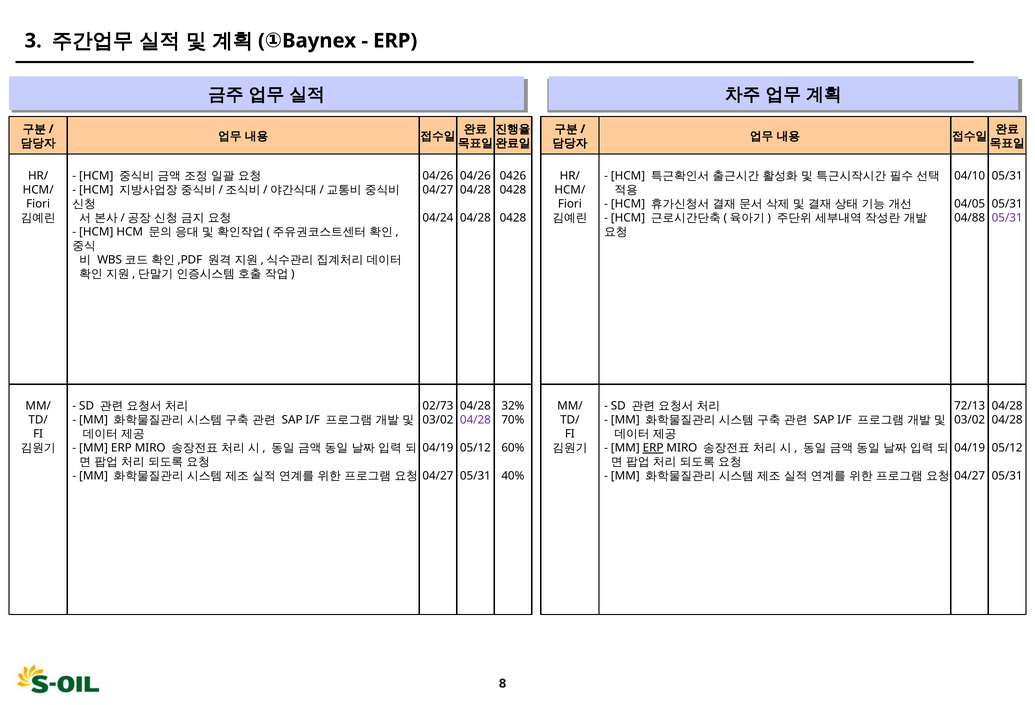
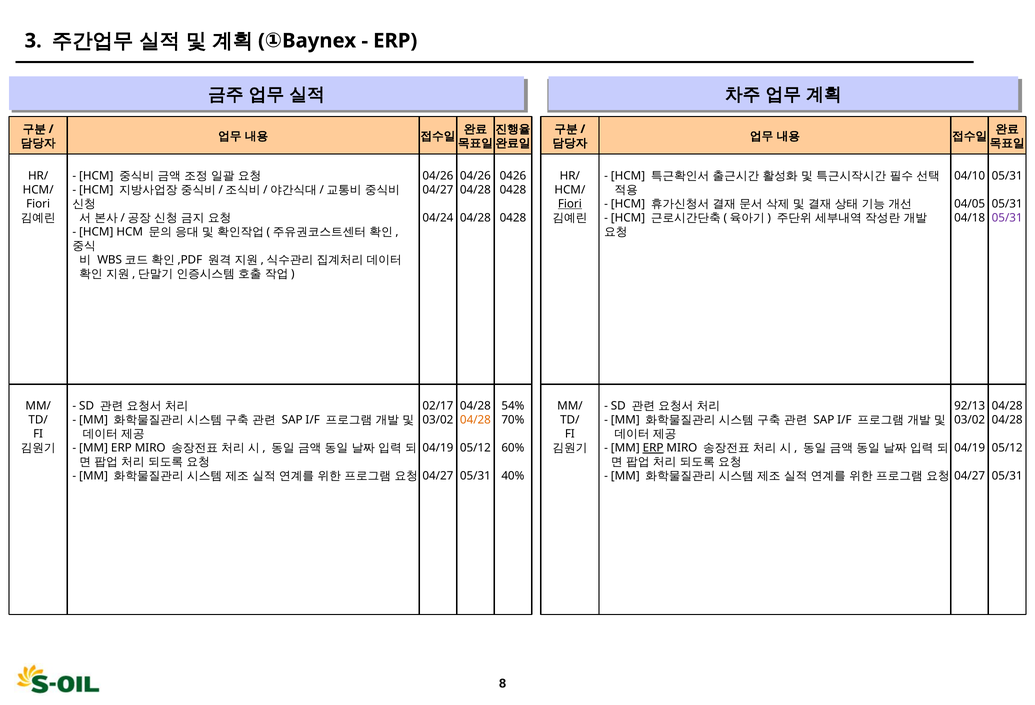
Fiori underline: none -> present (570, 204)
04/88: 04/88 -> 04/18 (970, 218)
02/73: 02/73 -> 02/17 (438, 406)
32%: 32% -> 54% (513, 406)
72/13: 72/13 -> 92/13 (970, 406)
04/28 colour: purple -> orange (475, 420)
